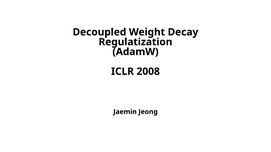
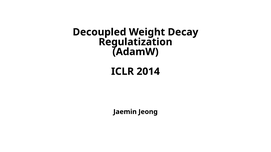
2008: 2008 -> 2014 (148, 72)
